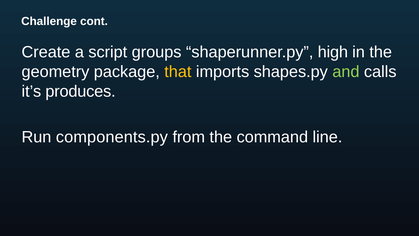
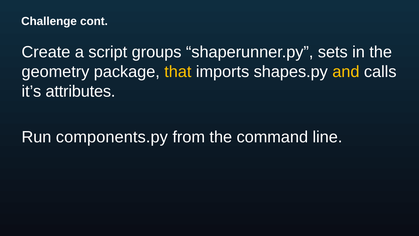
high: high -> sets (333, 52)
and colour: light green -> yellow (346, 72)
produces: produces -> attributes (80, 91)
